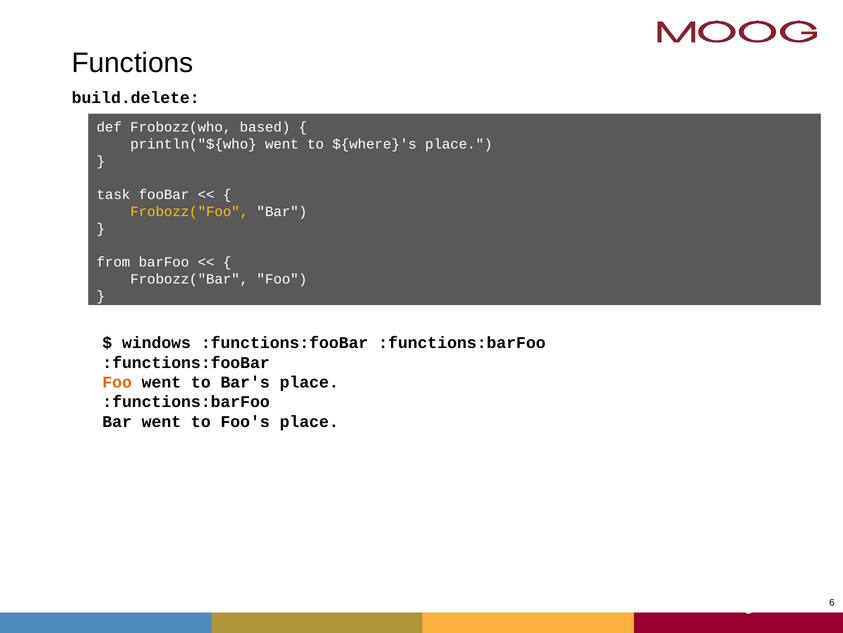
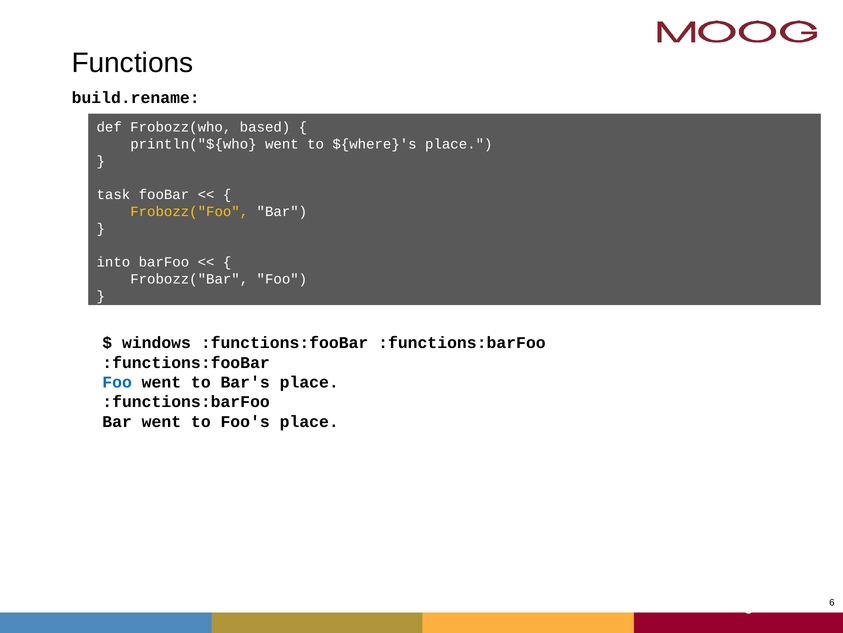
build.delete: build.delete -> build.rename (136, 98)
from: from -> into (113, 262)
Foo colour: orange -> blue (117, 382)
